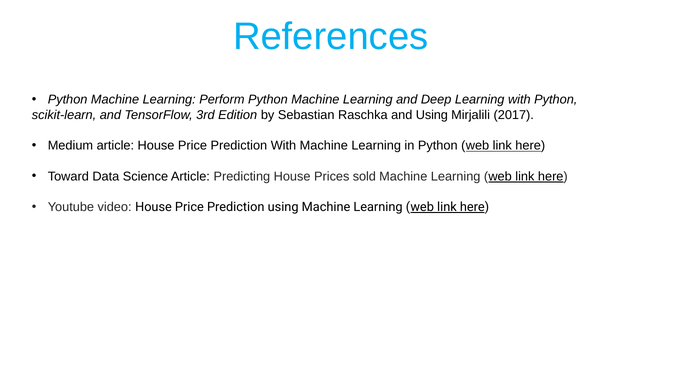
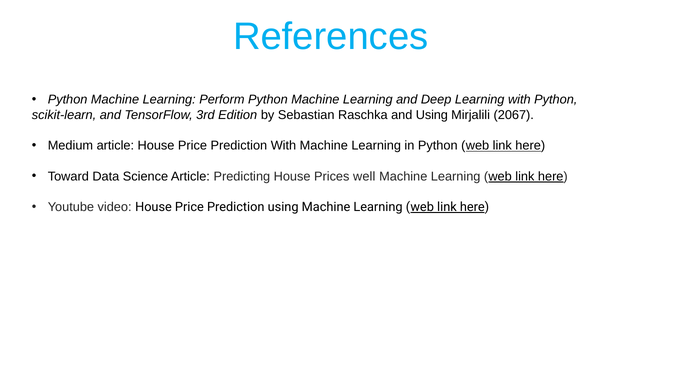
2017: 2017 -> 2067 (514, 115)
sold: sold -> well (364, 176)
